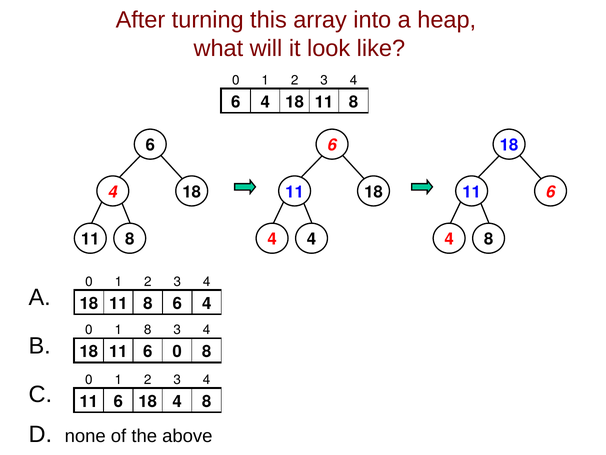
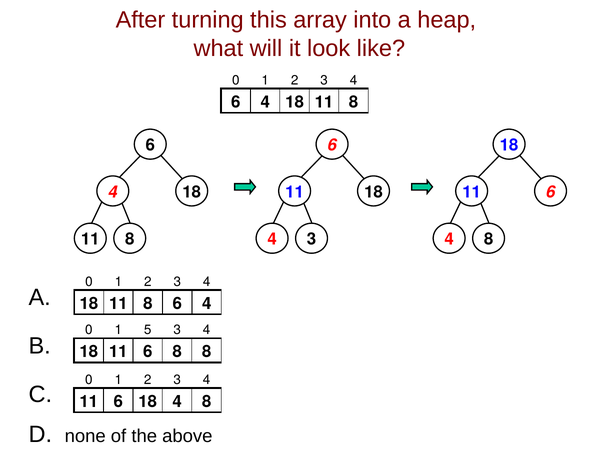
4 4: 4 -> 3 (312, 239)
1 8: 8 -> 5 (148, 330)
6 0: 0 -> 8 (177, 351)
